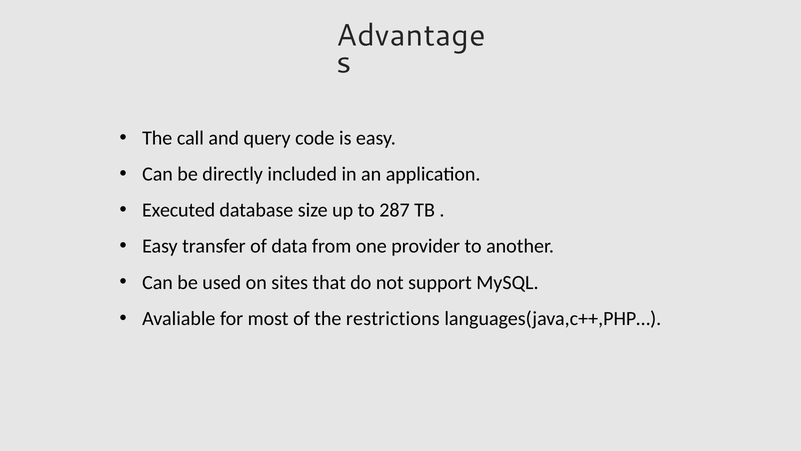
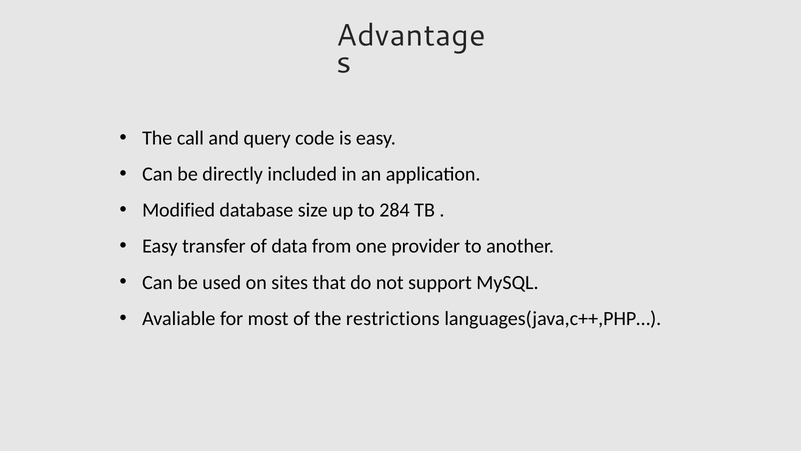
Executed: Executed -> Modified (179, 210)
287: 287 -> 284 (395, 210)
